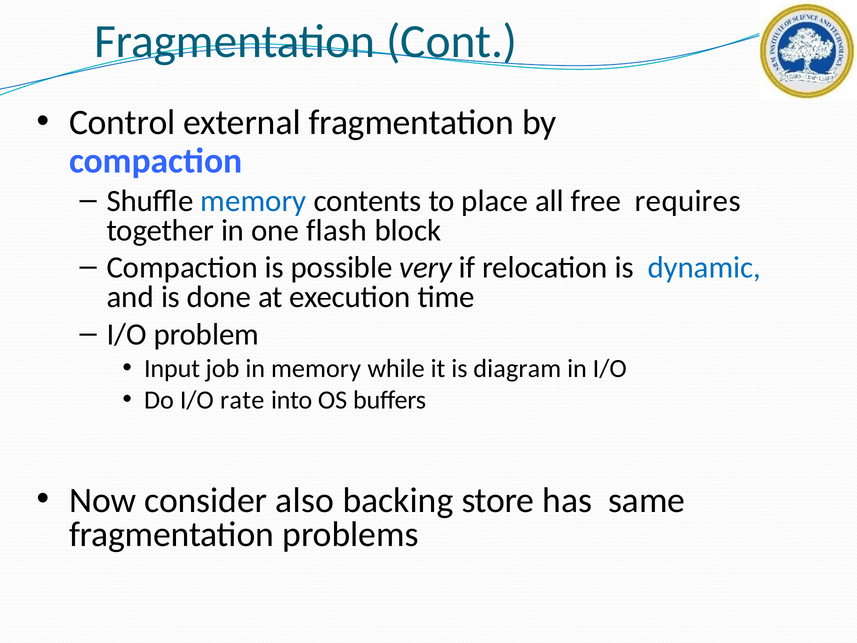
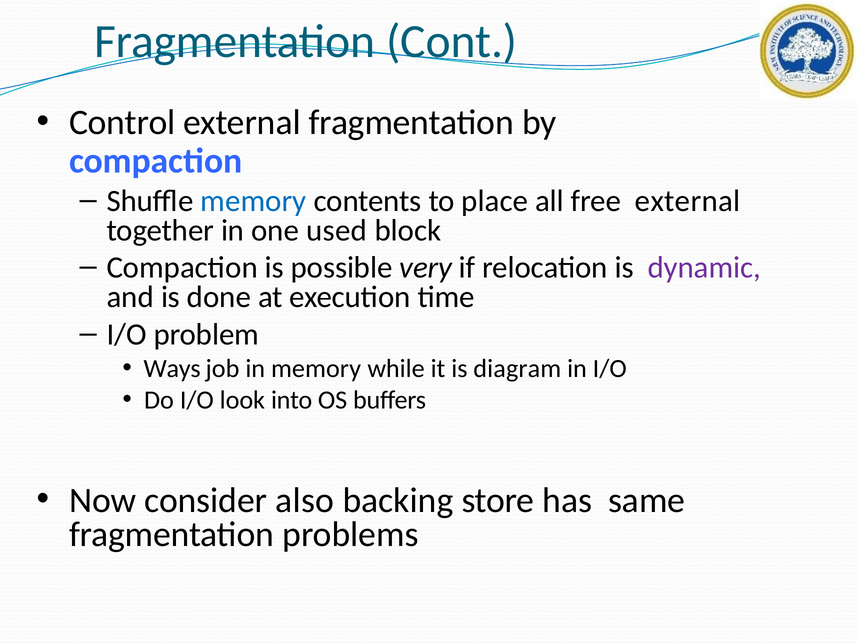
free requires: requires -> external (688, 201)
flash: flash -> used (337, 231)
dynamic colour: blue -> purple (704, 267)
Input: Input -> Ways (172, 368)
rate: rate -> look (242, 400)
